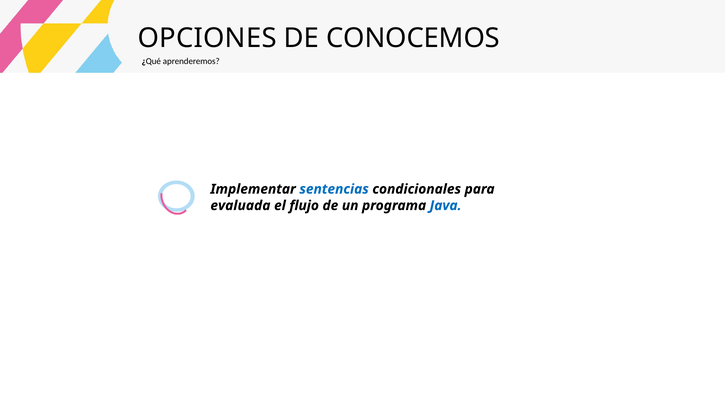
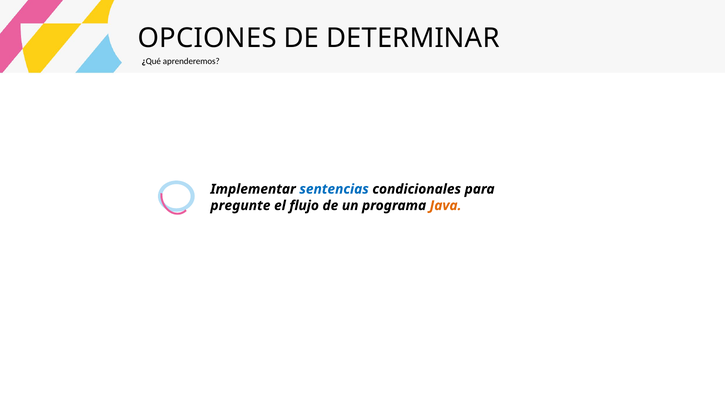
CONOCEMOS: CONOCEMOS -> DETERMINAR (413, 38)
evaluada: evaluada -> pregunte (240, 206)
Java colour: blue -> orange (446, 206)
